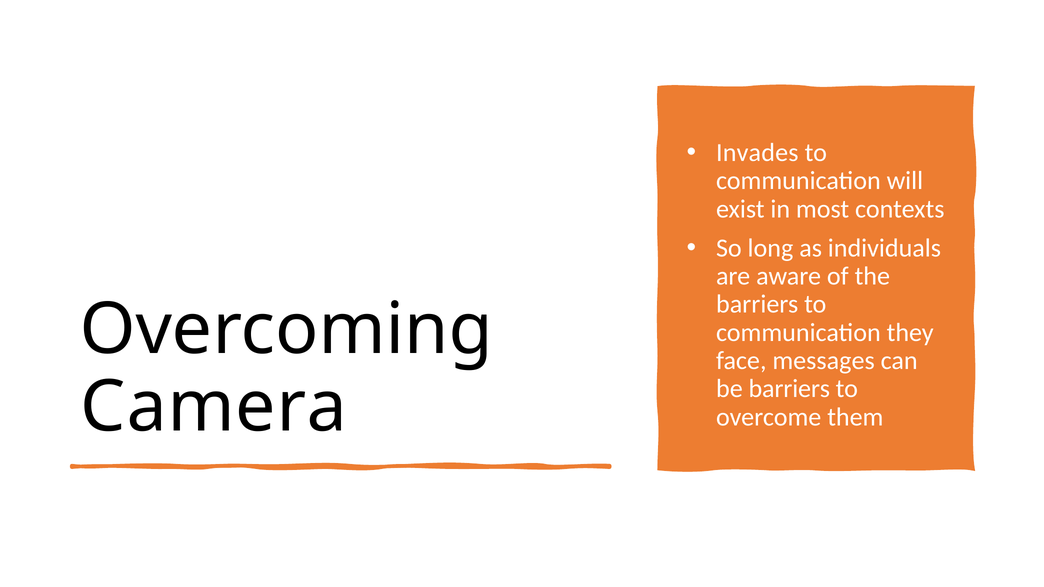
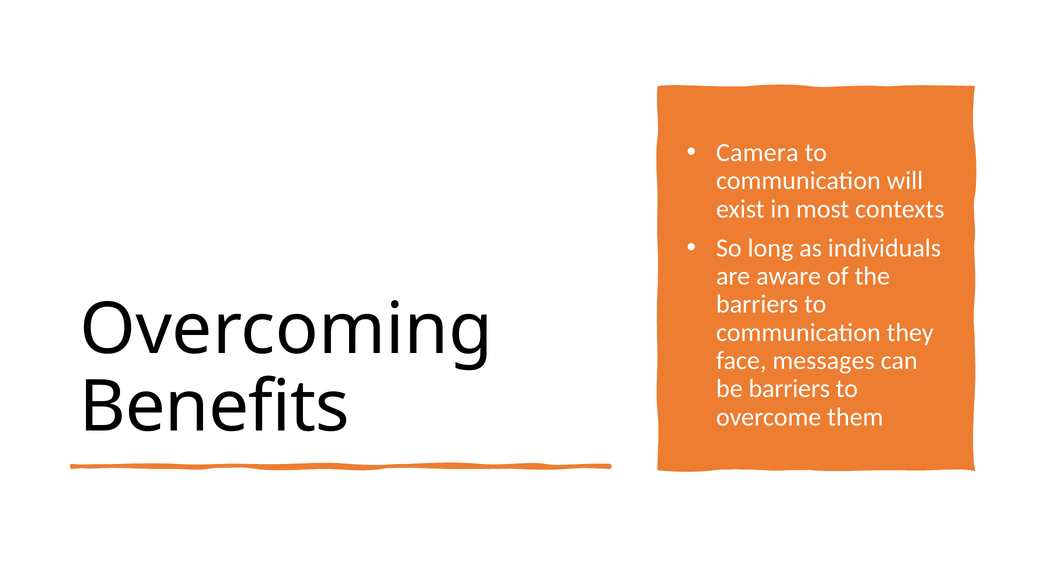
Invades: Invades -> Camera (757, 153)
Camera: Camera -> Benefits (215, 407)
